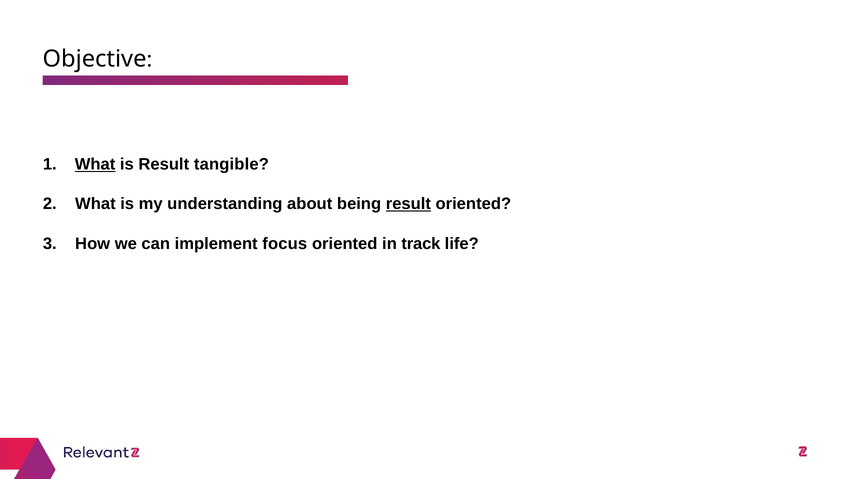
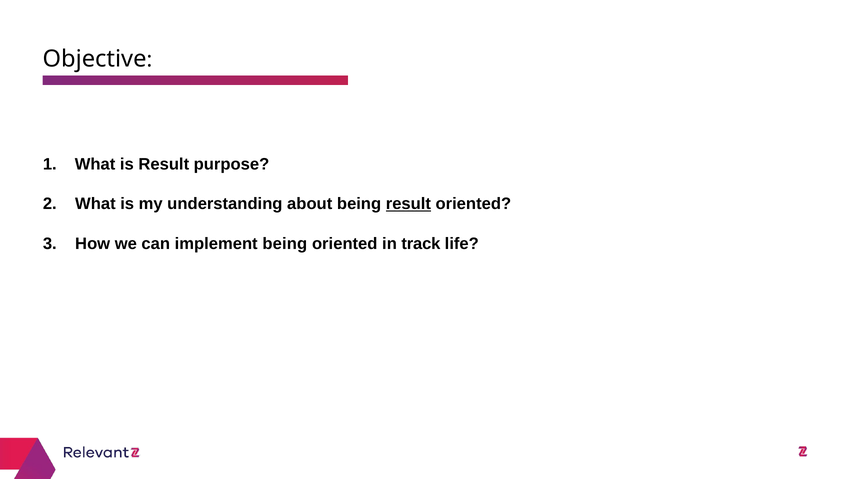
What underline: present -> none (95, 164)
tangible: tangible -> purpose (232, 164)
implement focus: focus -> being (285, 244)
